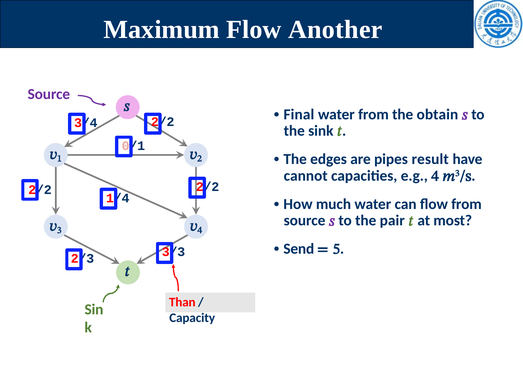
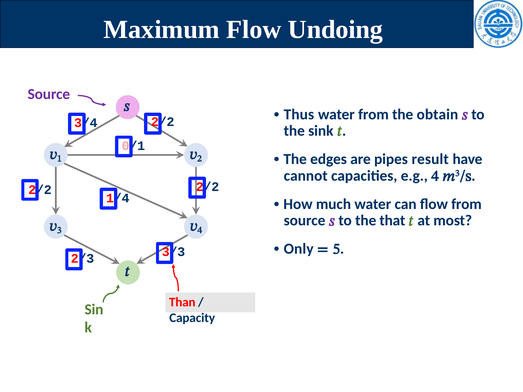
Another: Another -> Undoing (335, 30)
Final: Final -> Thus (299, 114)
pair: pair -> that (392, 221)
Send: Send -> Only (299, 249)
